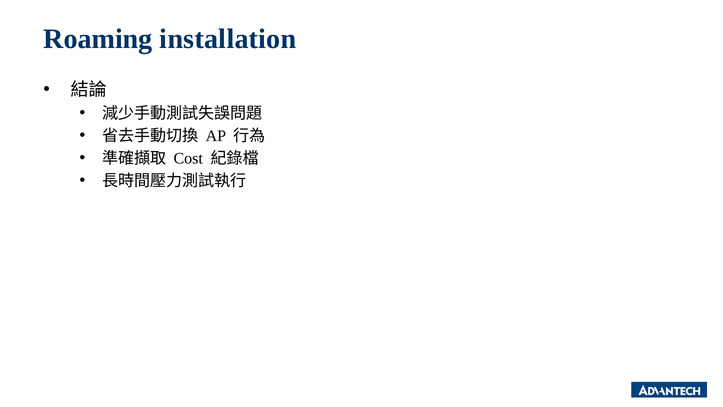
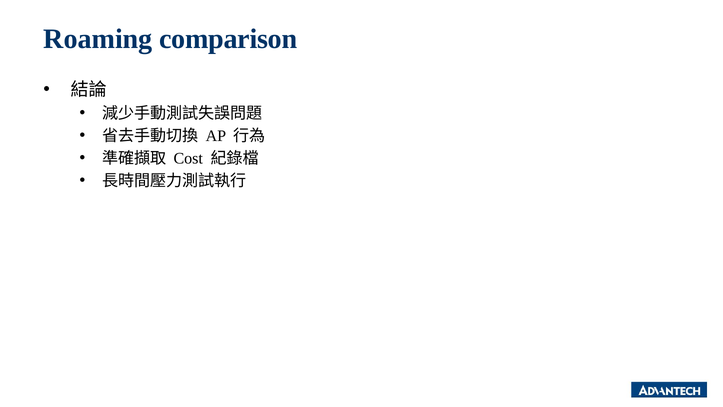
installation: installation -> comparison (228, 39)
